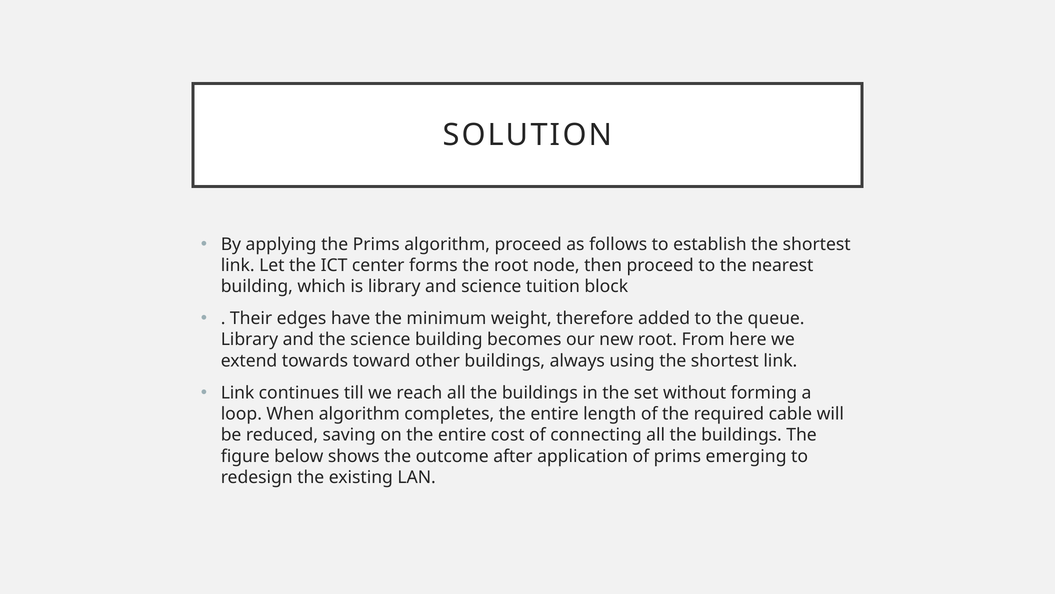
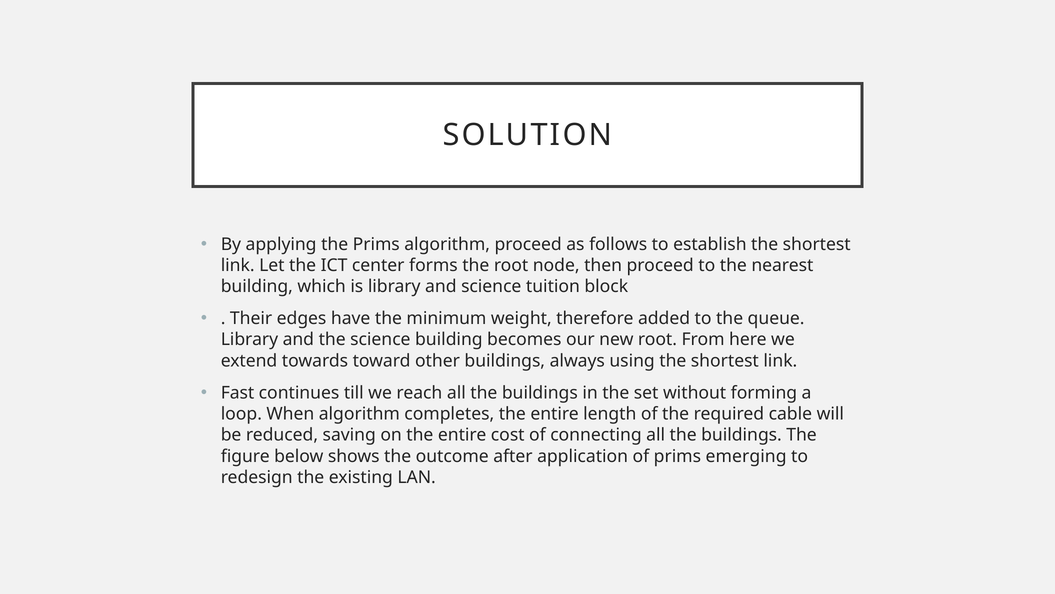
Link: Link -> Fast (238, 393)
